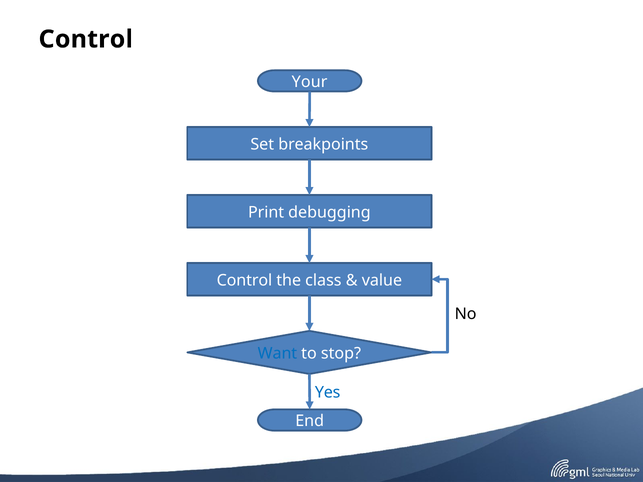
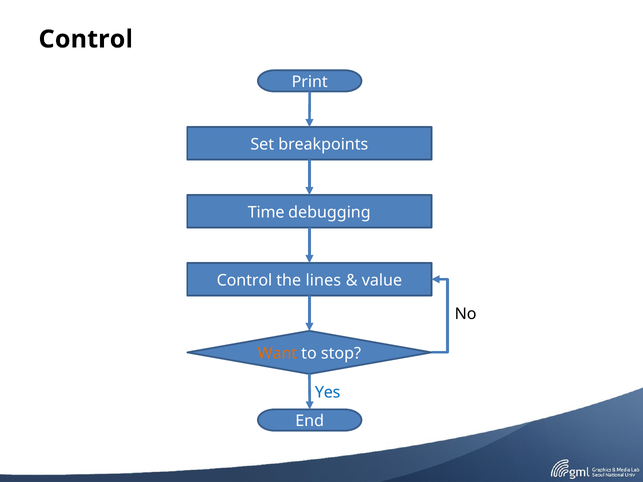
Your: Your -> Print (310, 82)
Print: Print -> Time (266, 212)
class: class -> lines (323, 280)
Want colour: blue -> orange (277, 354)
